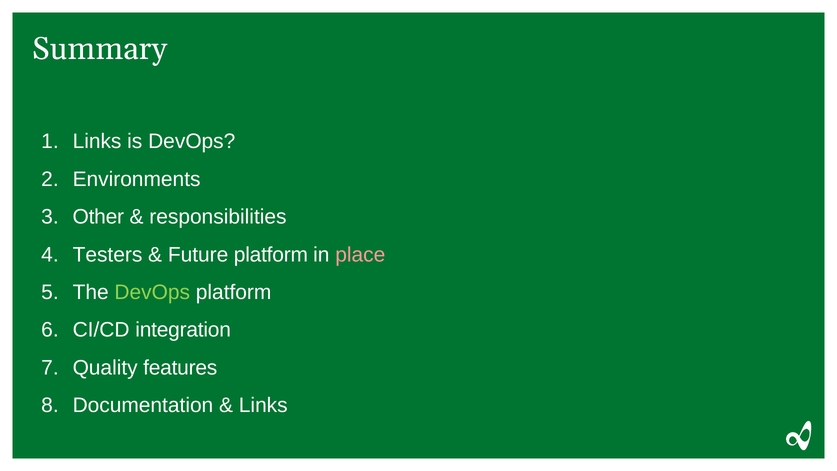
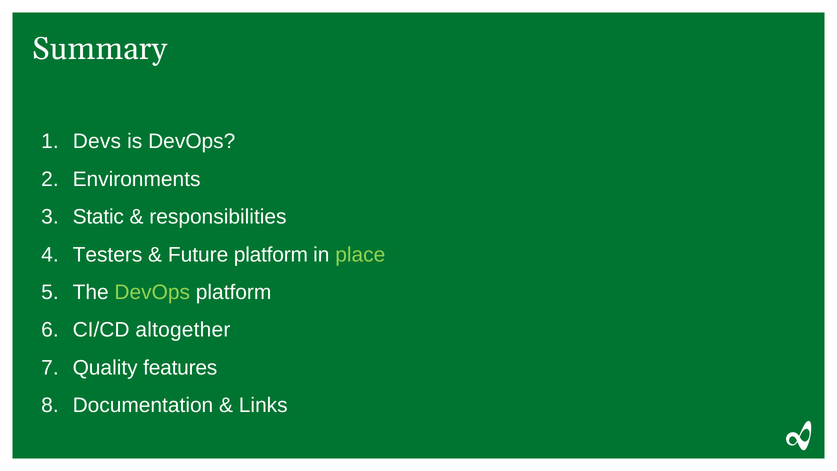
Links: Links -> Devs (97, 142)
Other: Other -> Static (98, 217)
place colour: pink -> light green (360, 255)
integration: integration -> altogether (183, 330)
